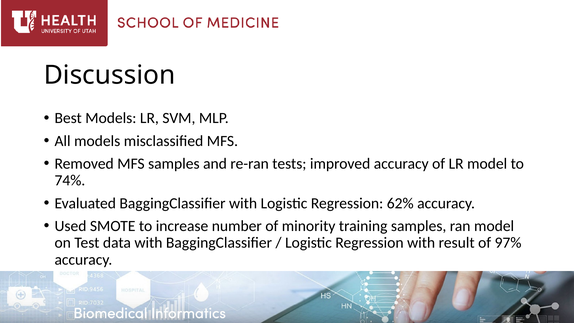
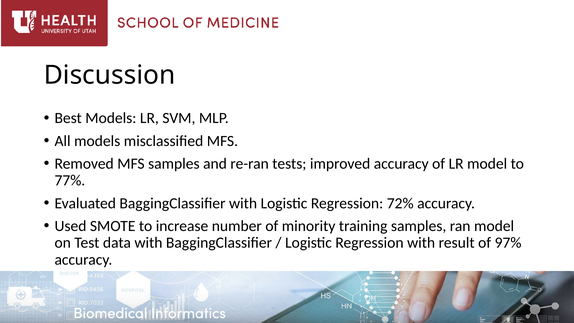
74%: 74% -> 77% (70, 180)
62%: 62% -> 72% (400, 203)
